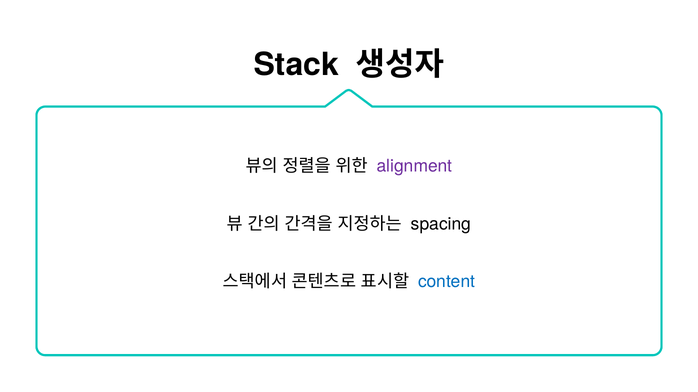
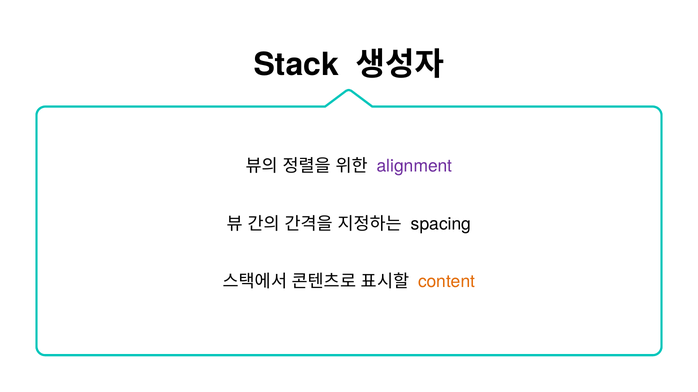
content colour: blue -> orange (447, 282)
